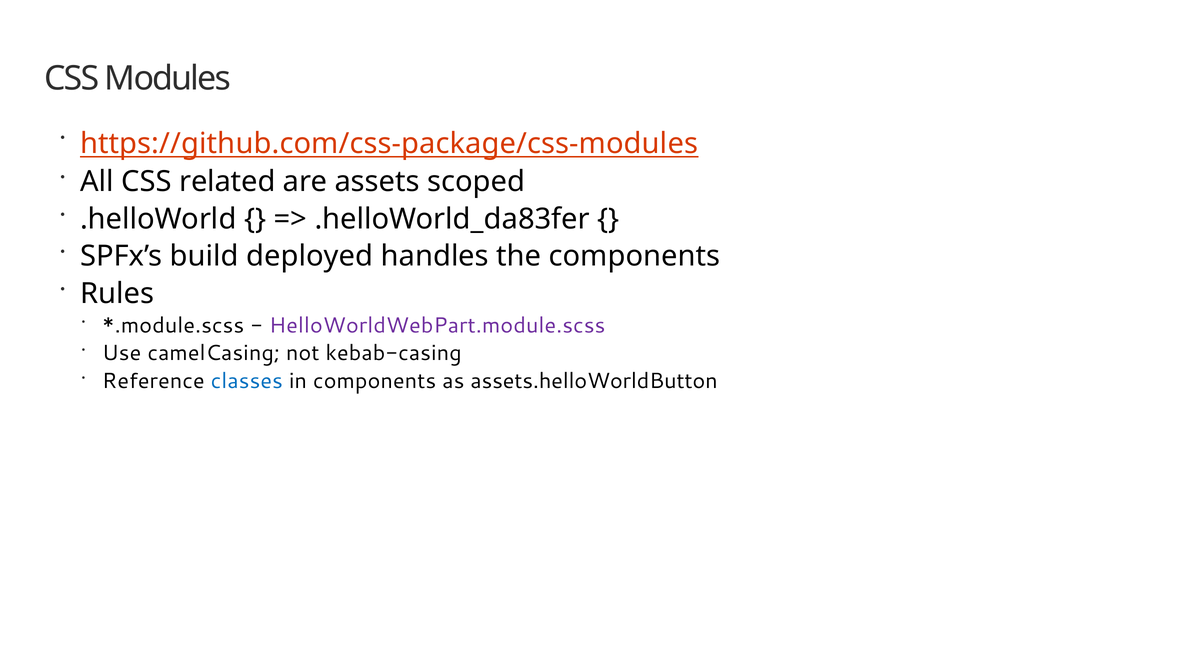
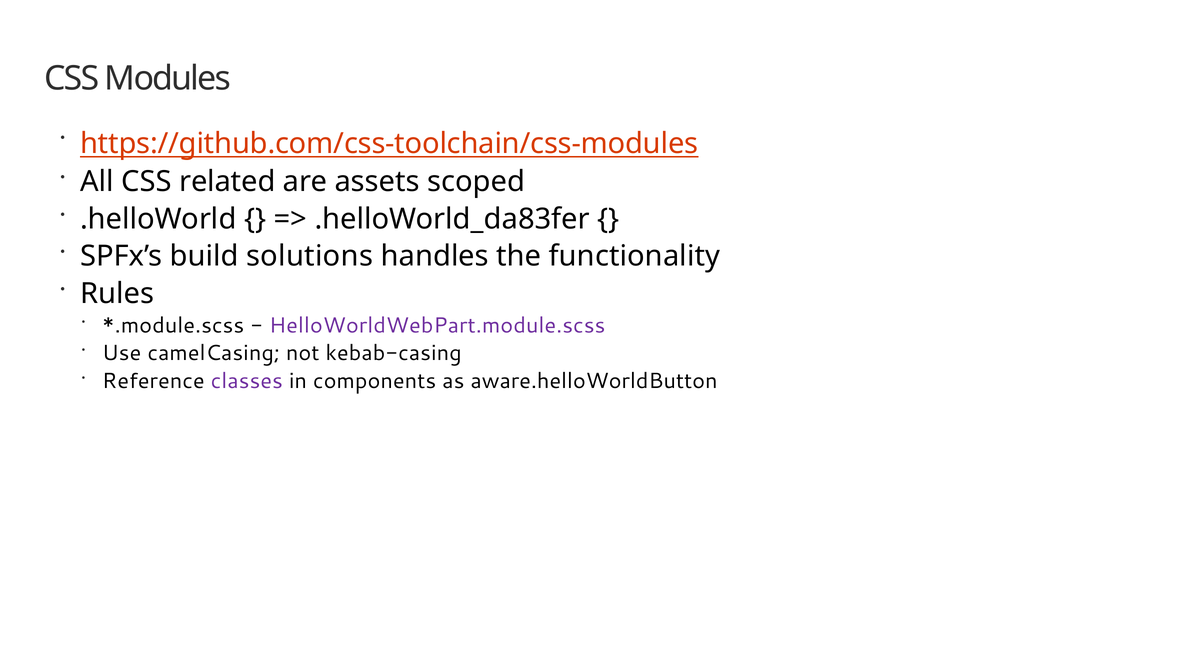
https://github.com/css-package/css-modules: https://github.com/css-package/css-modules -> https://github.com/css-toolchain/css-modules (389, 144)
deployed: deployed -> solutions (310, 256)
the components: components -> functionality (634, 256)
classes colour: blue -> purple (247, 381)
assets.helloWorldButton: assets.helloWorldButton -> aware.helloWorldButton (594, 381)
